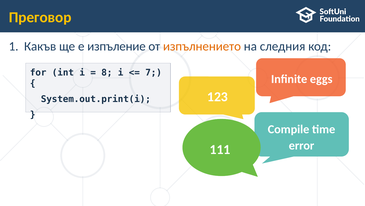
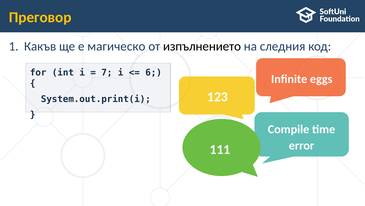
изпъление: изпъление -> магическо (116, 46)
изпълнението colour: orange -> black (202, 46)
8: 8 -> 7 (107, 72)
7: 7 -> 6 (154, 72)
